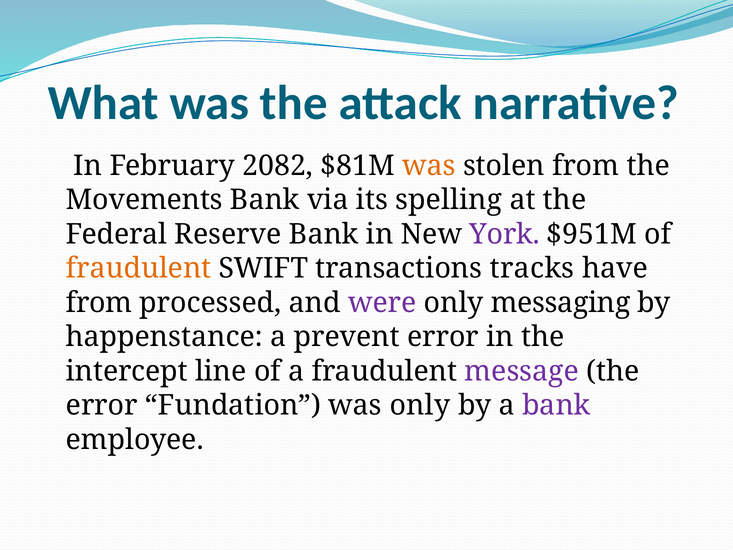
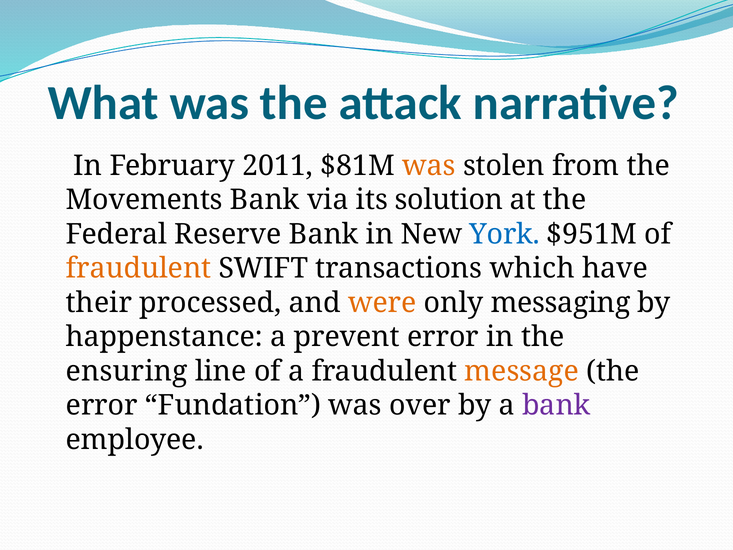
2082: 2082 -> 2011 (278, 166)
spelling: spelling -> solution (449, 200)
York colour: purple -> blue (504, 234)
tracks: tracks -> which (532, 268)
from: from -> their (99, 303)
were colour: purple -> orange (382, 303)
intercept: intercept -> ensuring (127, 371)
message colour: purple -> orange (522, 371)
was only: only -> over (420, 405)
